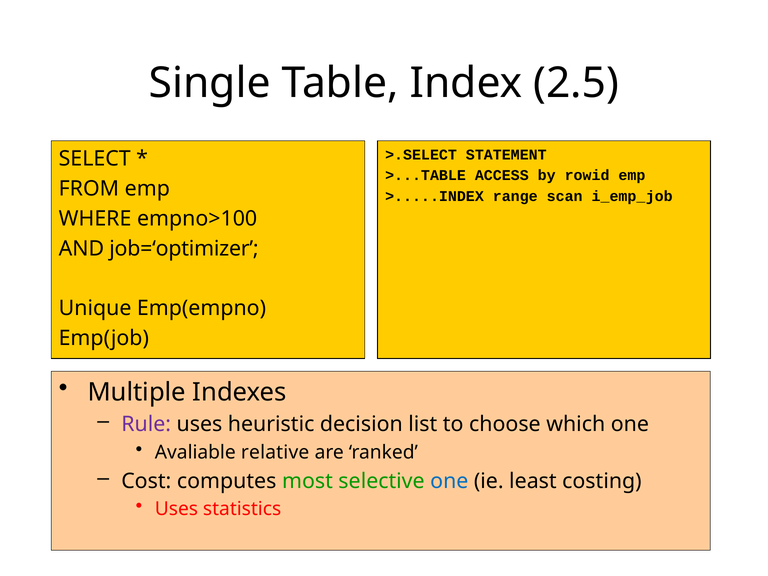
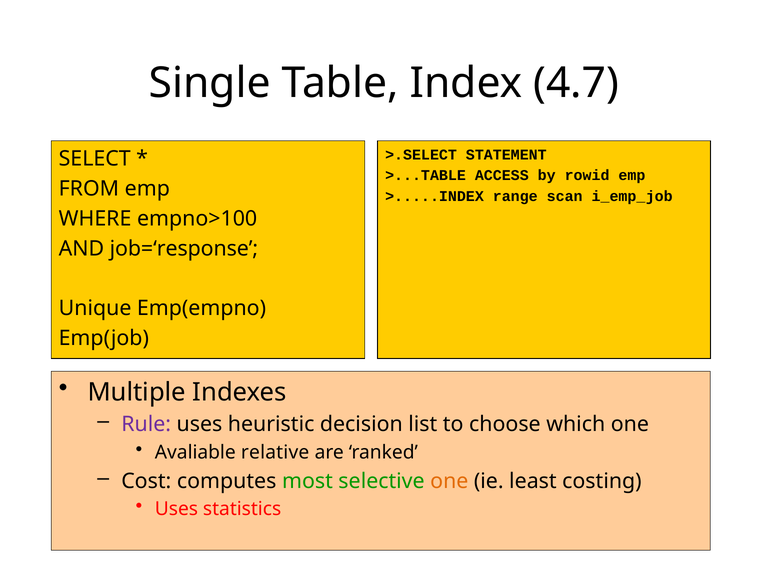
2.5: 2.5 -> 4.7 (576, 83)
job=‘optimizer: job=‘optimizer -> job=‘response (184, 249)
one colour: blue -> orange (449, 481)
